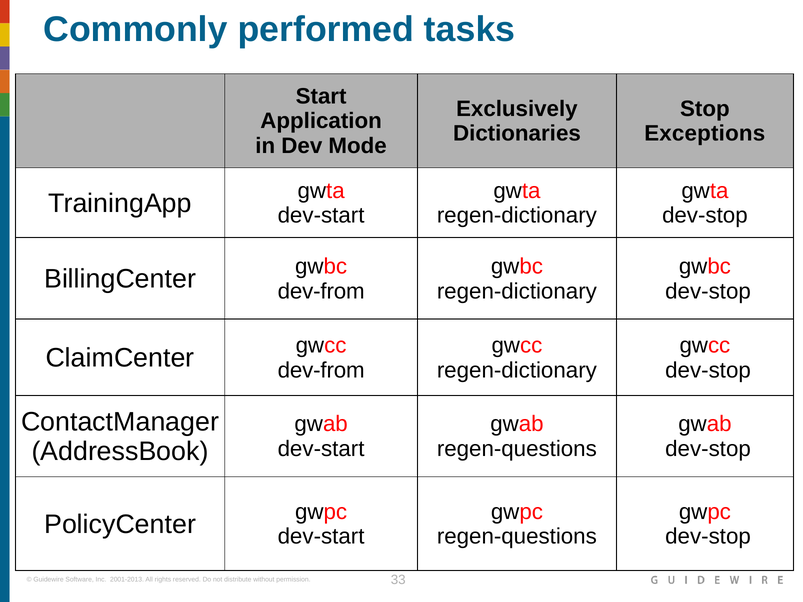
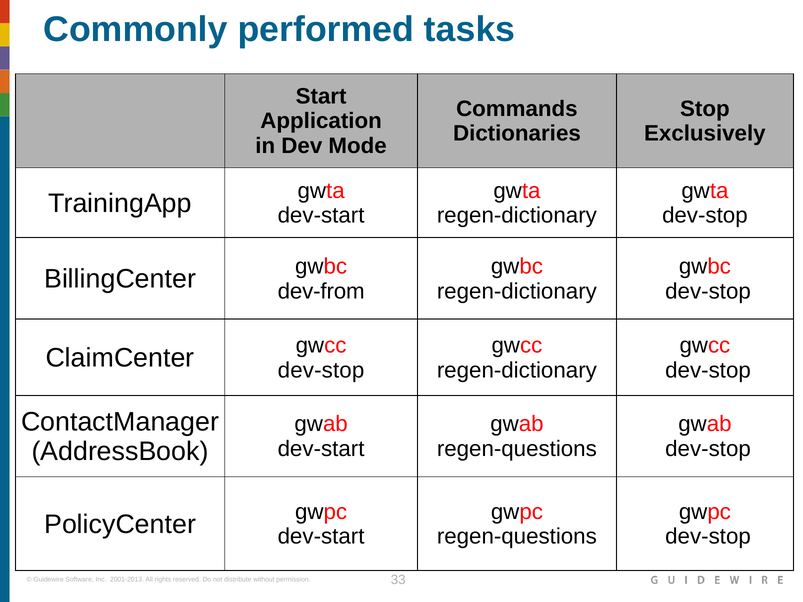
Exclusively: Exclusively -> Commands (517, 109)
Exceptions: Exceptions -> Exclusively (705, 134)
dev-from: dev-from -> dev-stop (321, 370)
